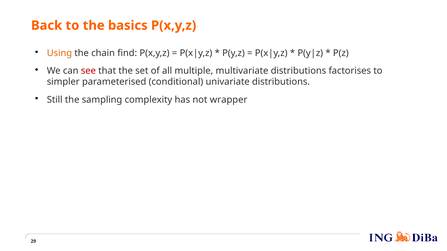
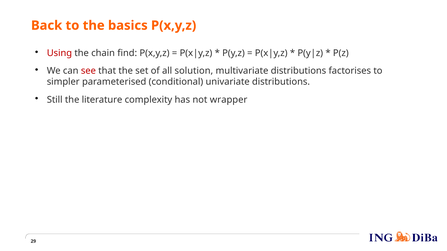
Using colour: orange -> red (59, 53)
multiple: multiple -> solution (194, 71)
sampling: sampling -> literature (102, 100)
